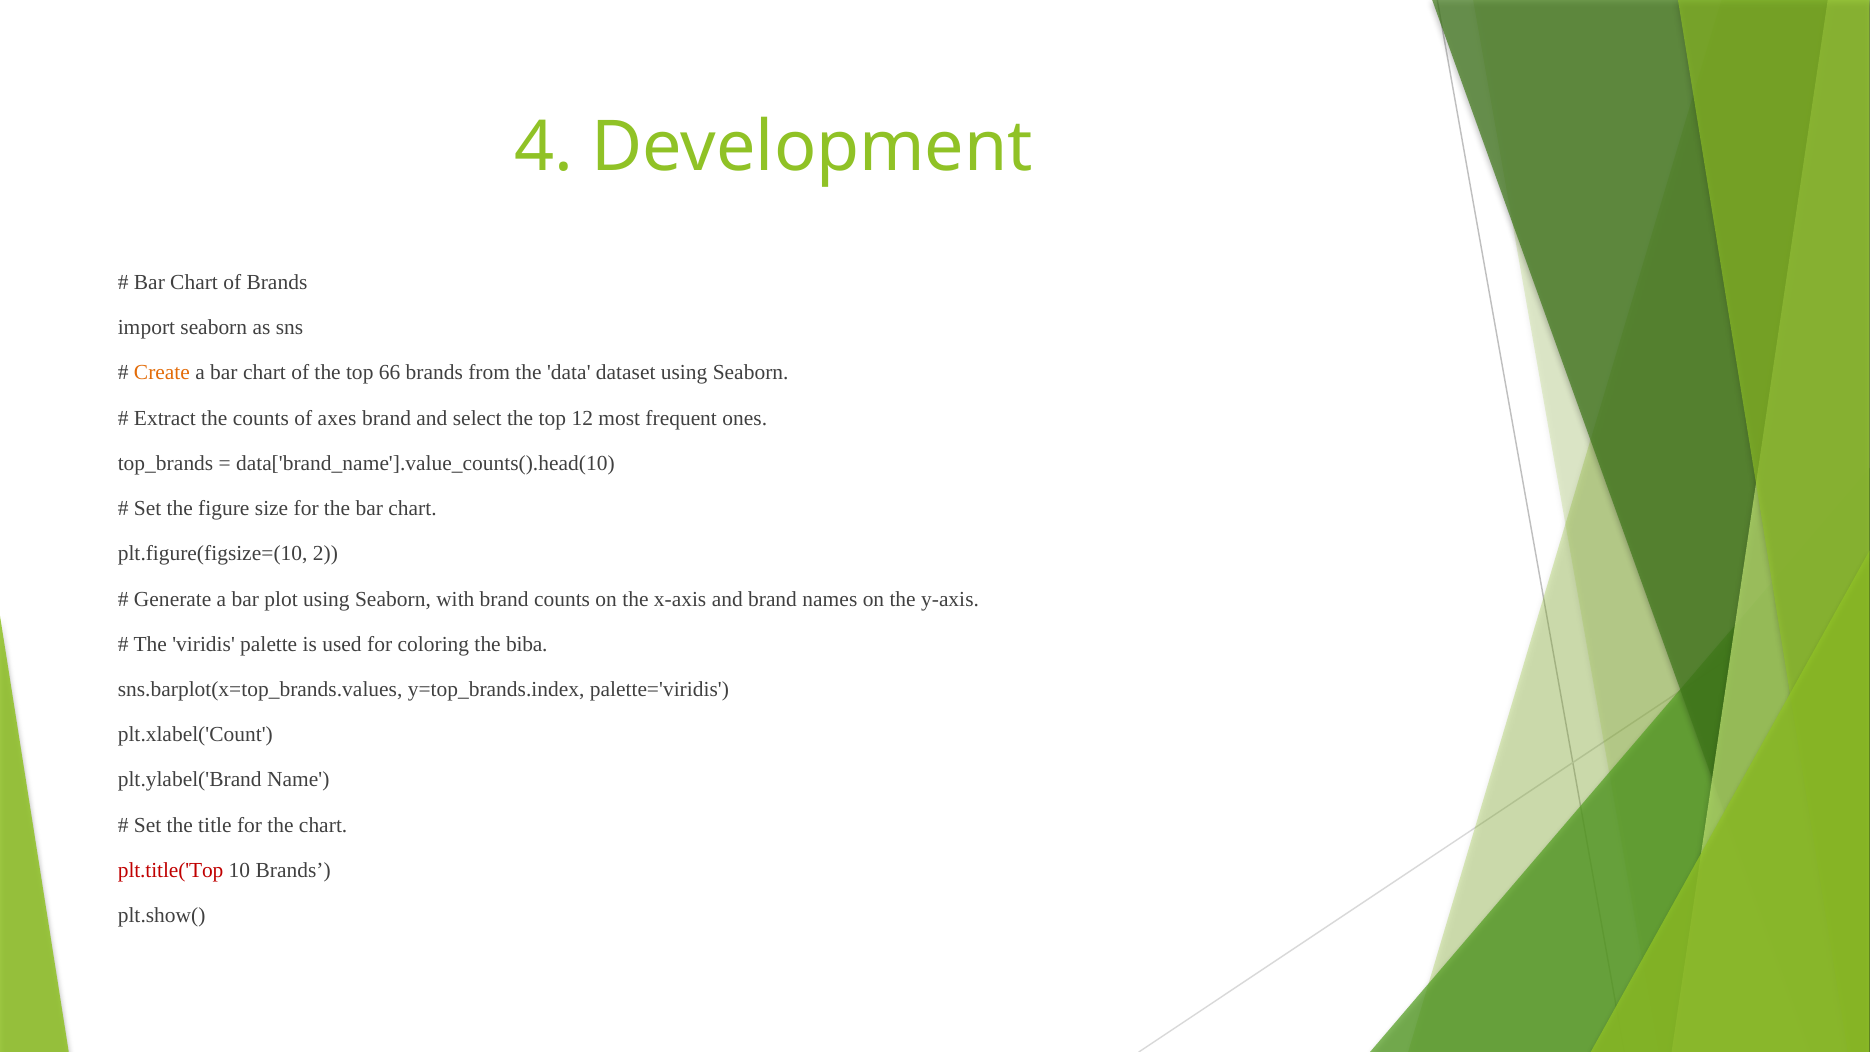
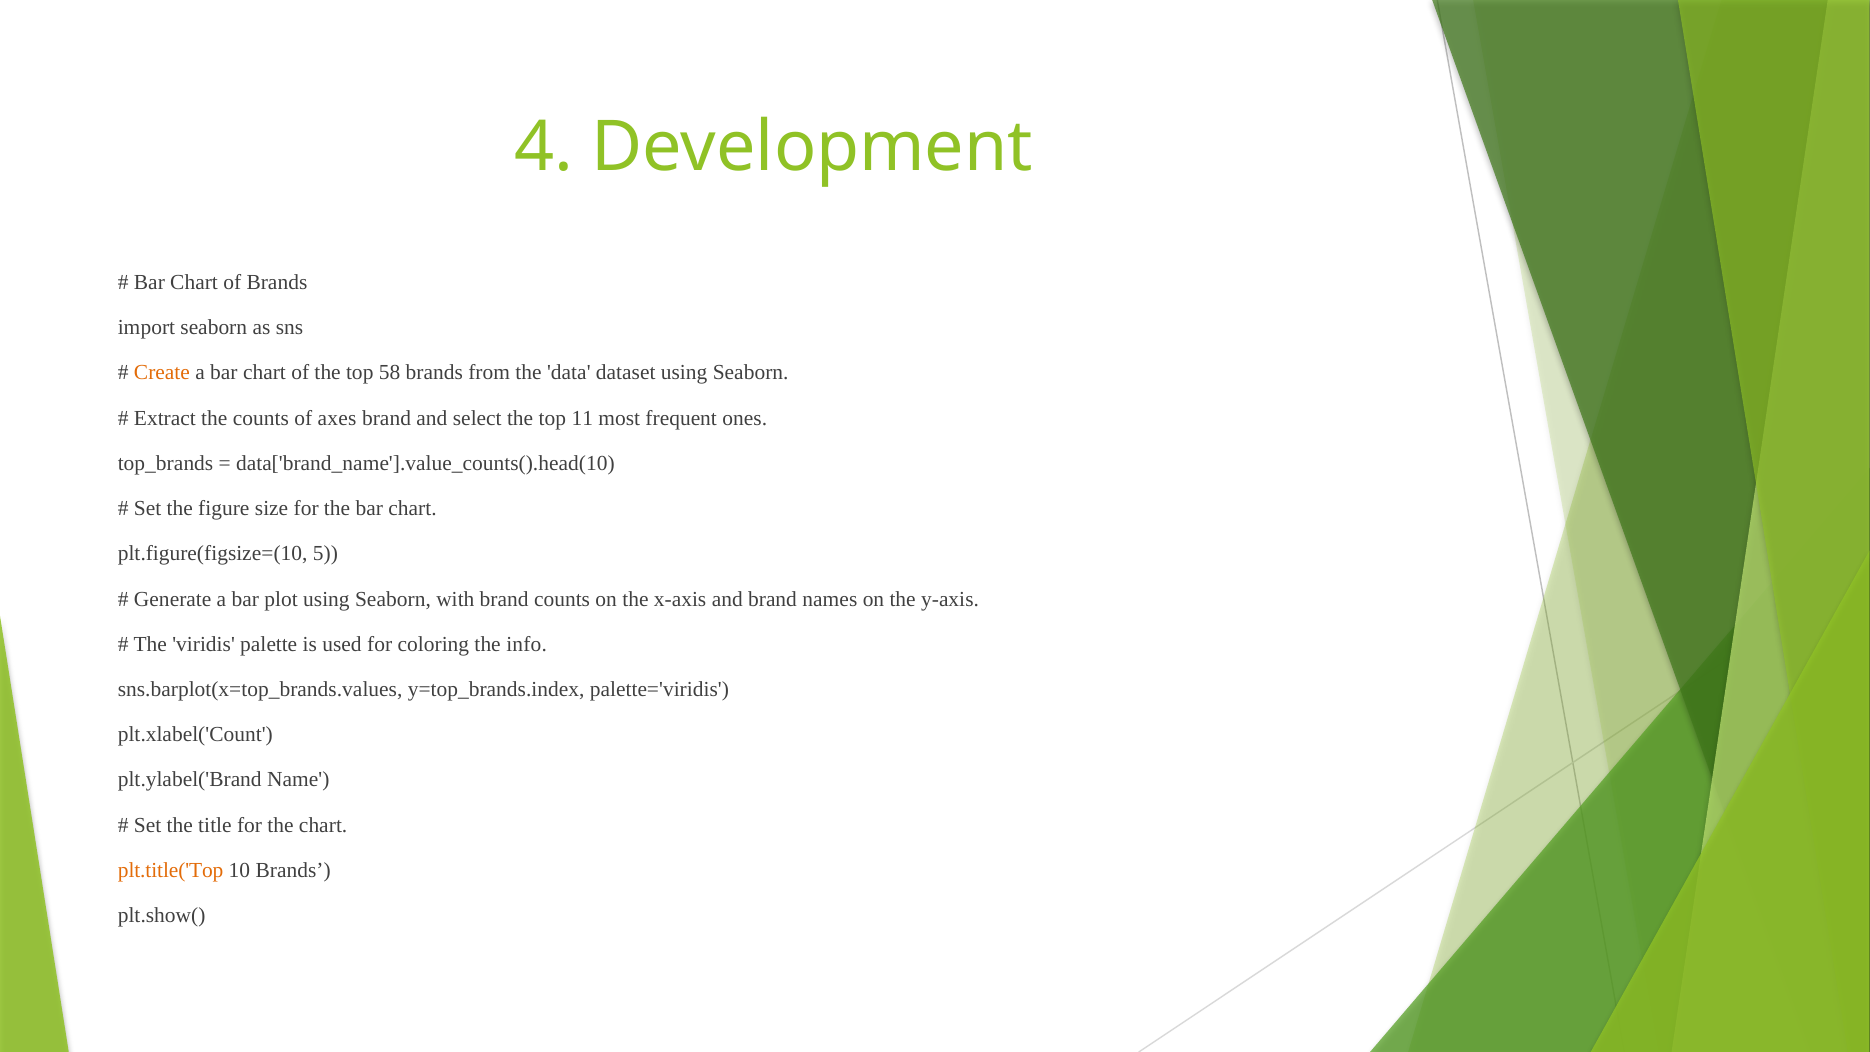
66: 66 -> 58 (390, 373)
12: 12 -> 11 (582, 418)
2: 2 -> 5 (325, 554)
biba: biba -> info (527, 644)
plt.title('Top colour: red -> orange (171, 870)
